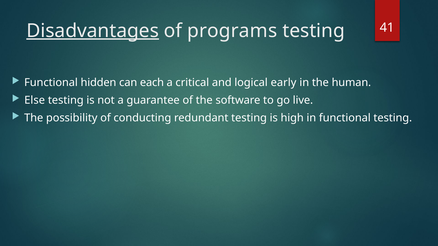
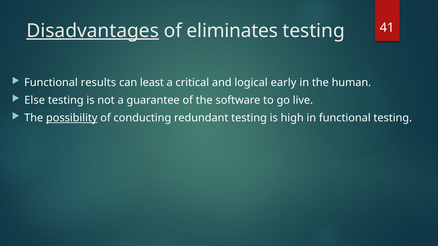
programs: programs -> eliminates (232, 31)
hidden: hidden -> results (98, 83)
each: each -> least (152, 83)
possibility underline: none -> present (72, 118)
